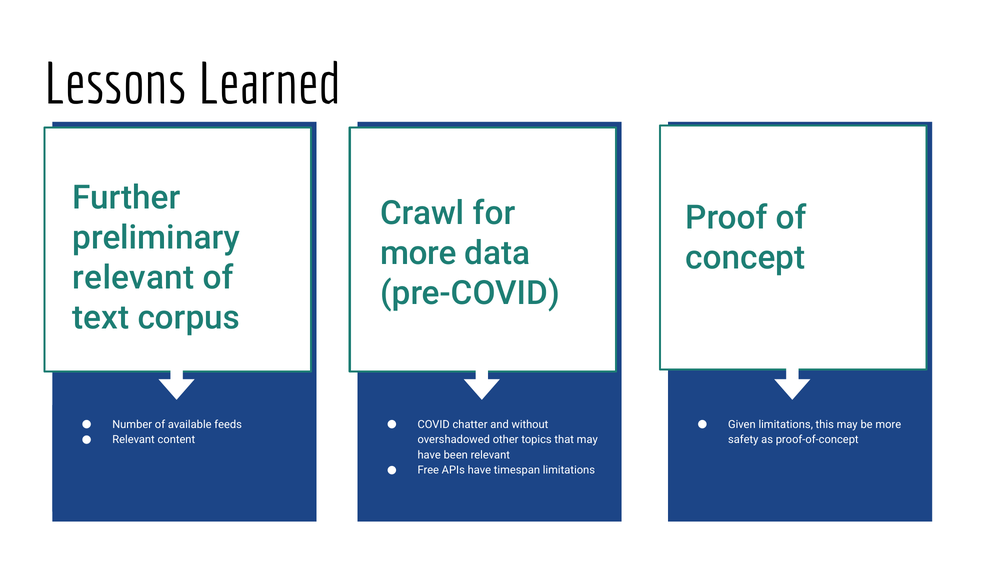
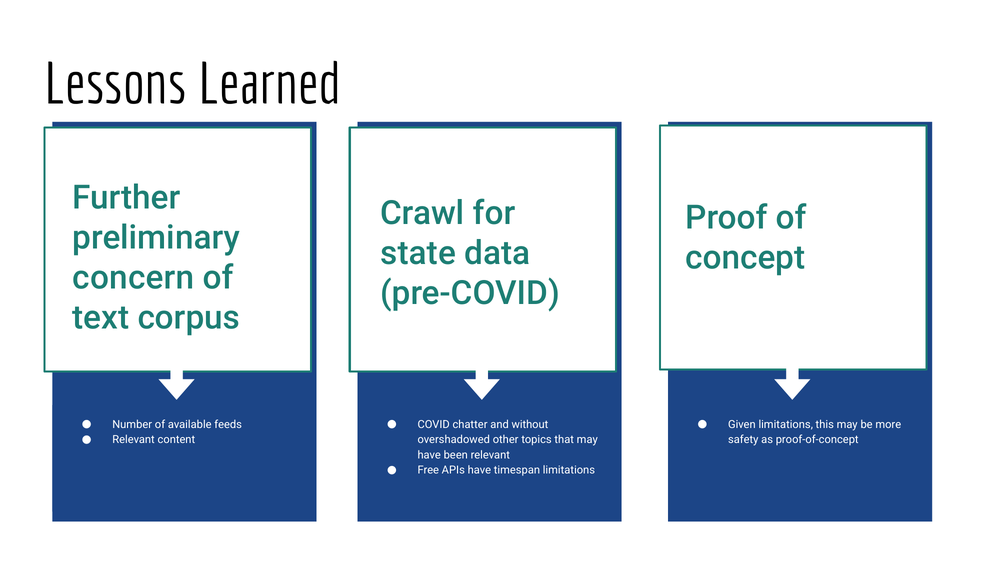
more: more -> state (418, 254)
relevant: relevant -> concern (133, 278)
